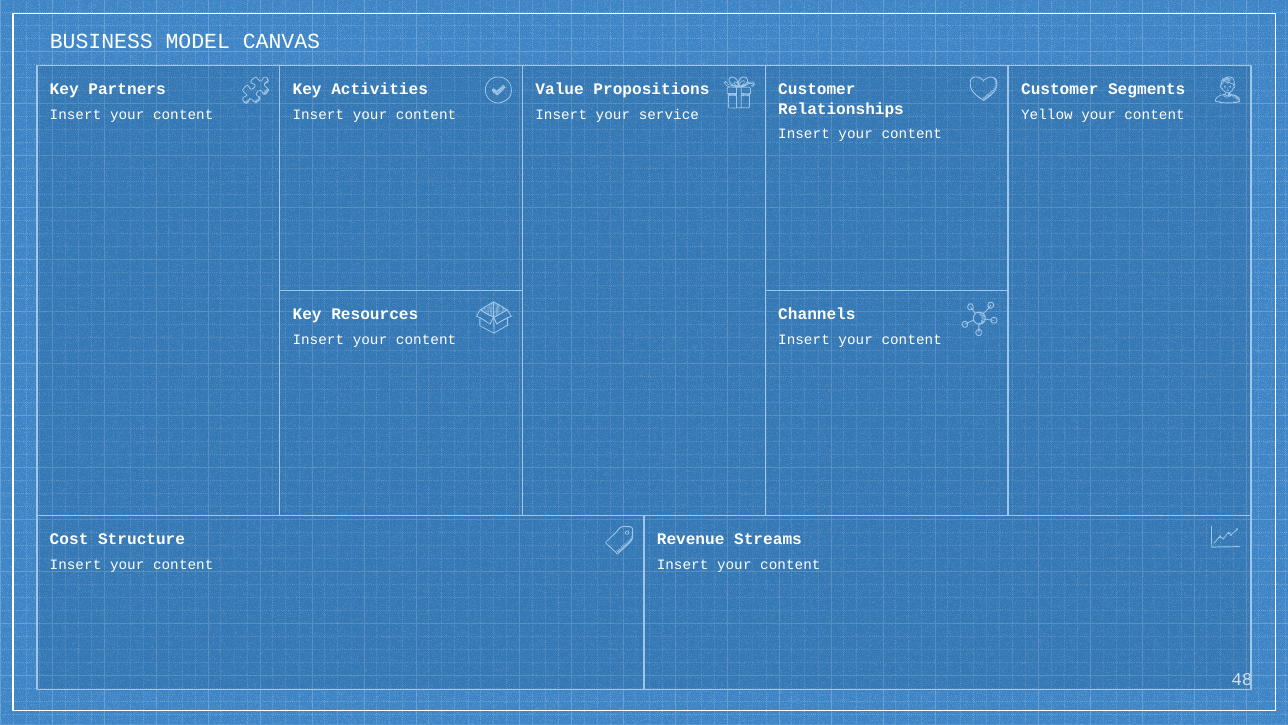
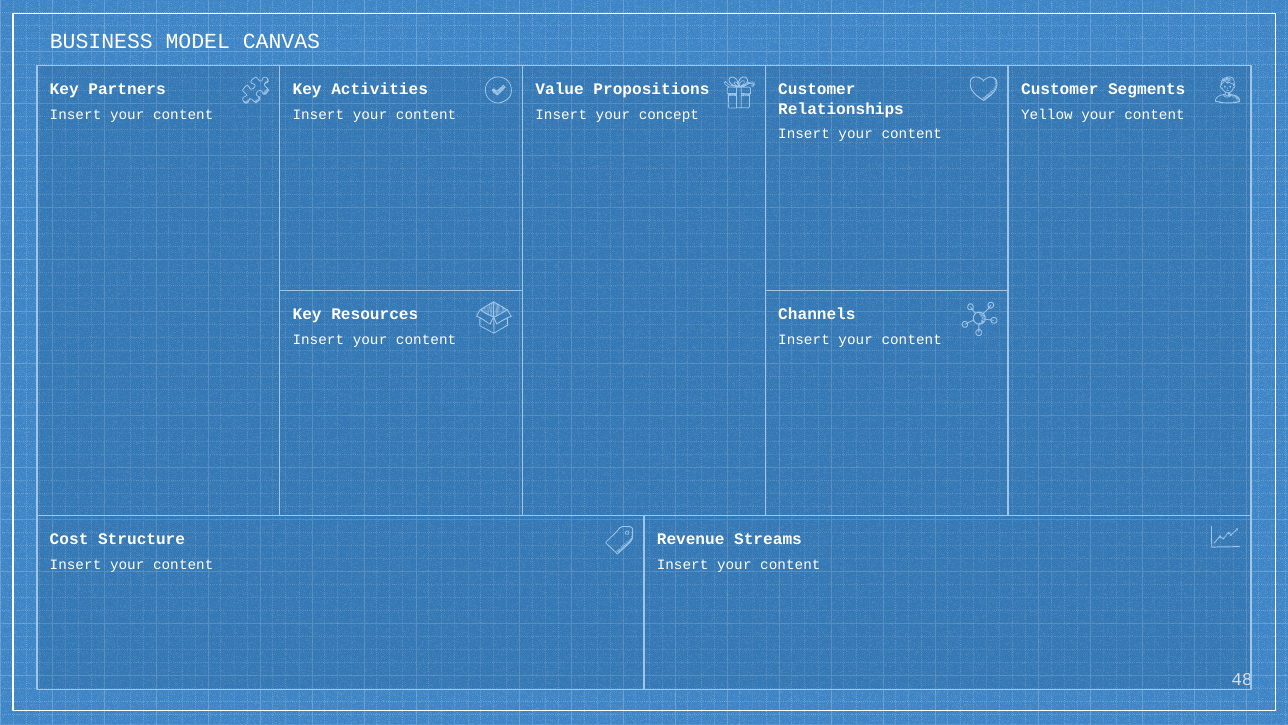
service: service -> concept (669, 115)
